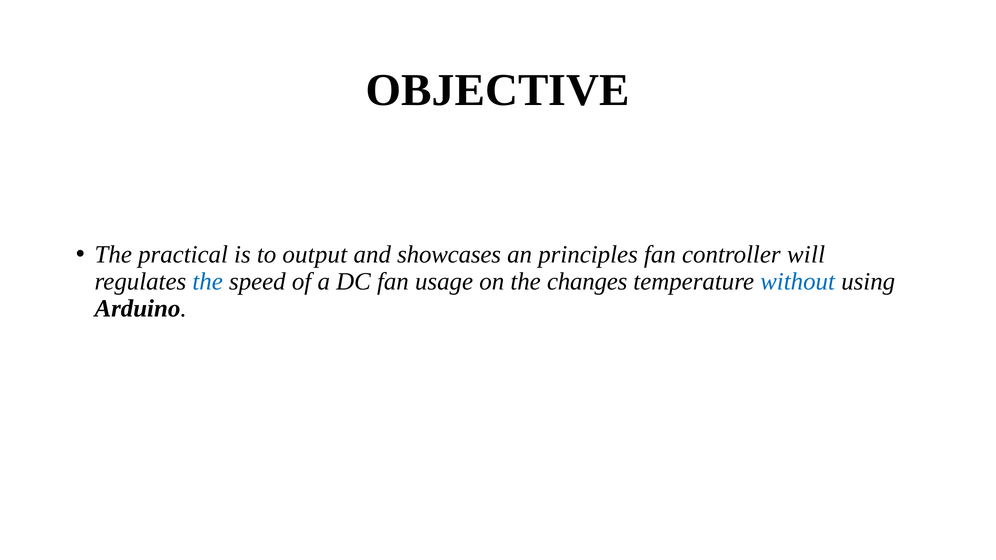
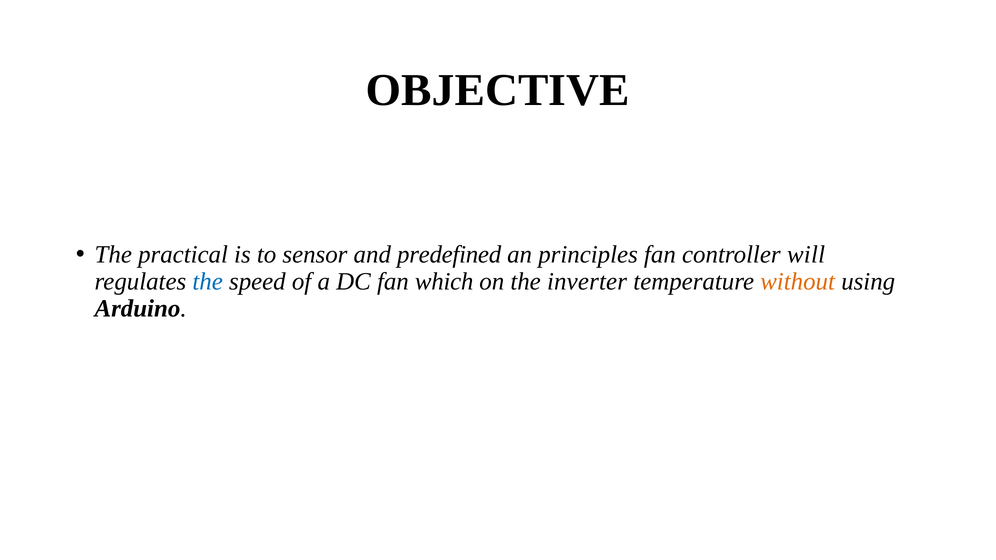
output: output -> sensor (315, 255)
showcases: showcases -> predefined (449, 255)
usage: usage -> which (444, 282)
changes: changes -> inverter (587, 282)
without colour: blue -> orange (798, 282)
